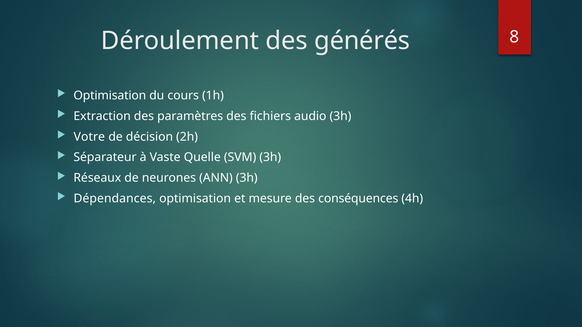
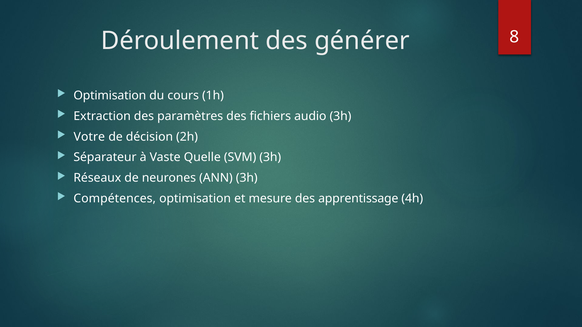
générés: générés -> générer (362, 41)
Dépendances: Dépendances -> Compétences (115, 199)
conséquences: conséquences -> apprentissage (358, 199)
